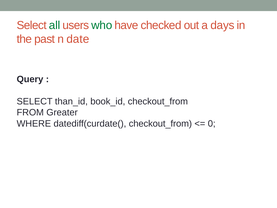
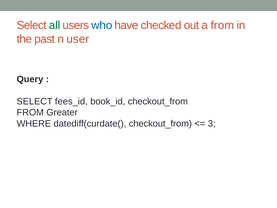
who colour: green -> blue (102, 25)
a days: days -> from (222, 25)
date: date -> user (78, 39)
than_id: than_id -> fees_id (71, 101)
0: 0 -> 3 (212, 123)
